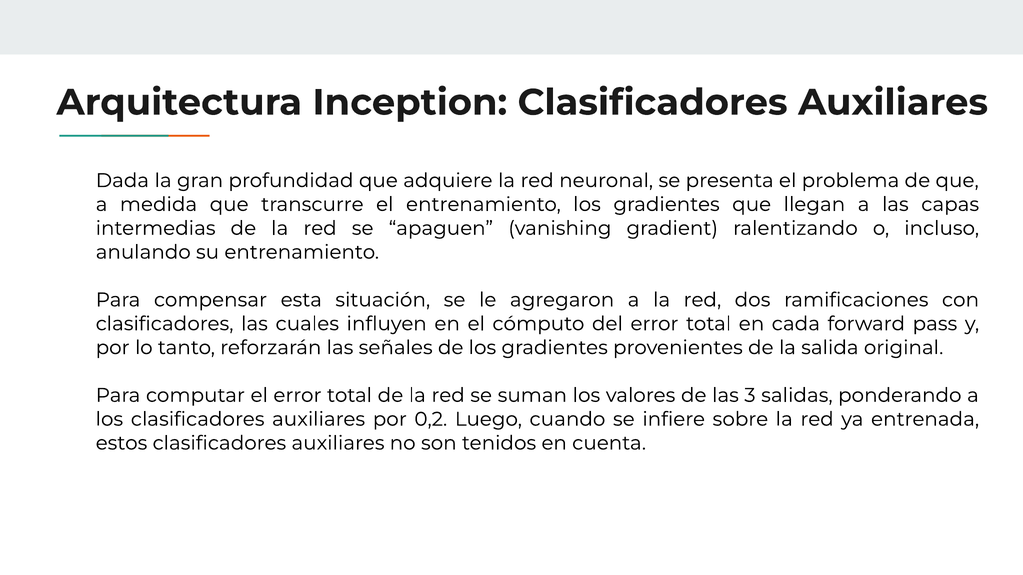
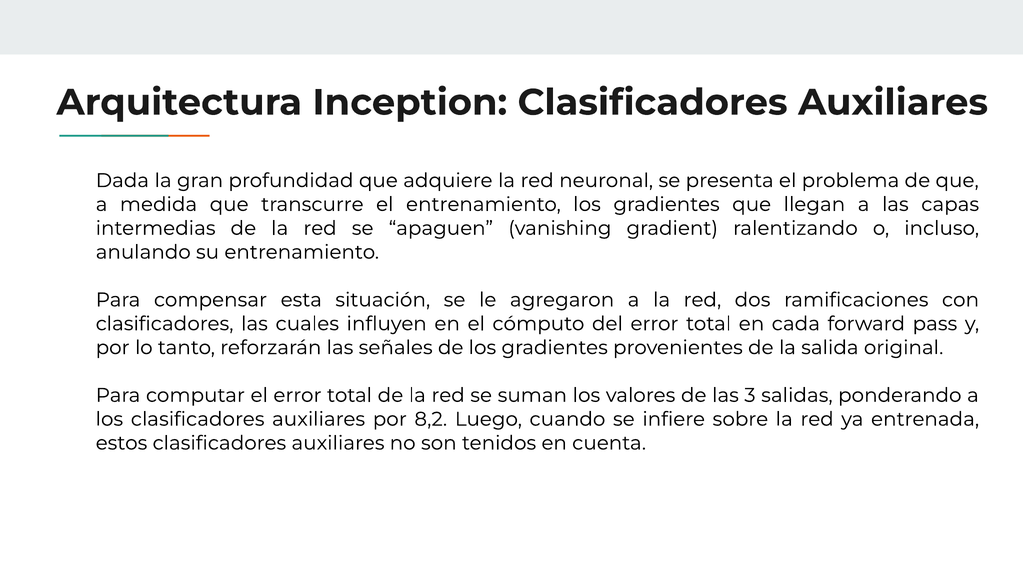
0,2: 0,2 -> 8,2 (431, 420)
